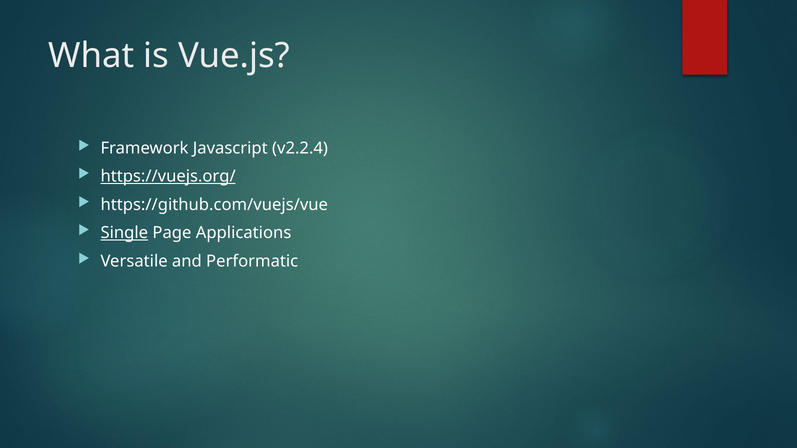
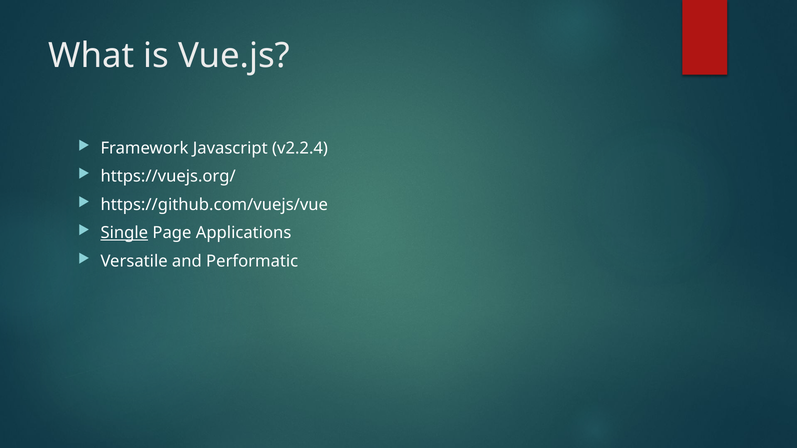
https://vuejs.org/ underline: present -> none (168, 177)
